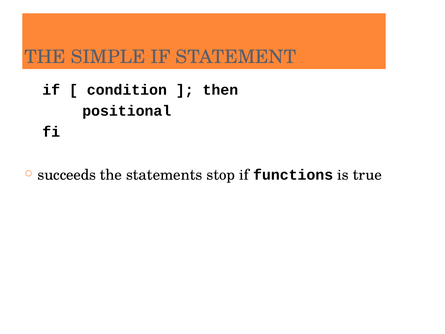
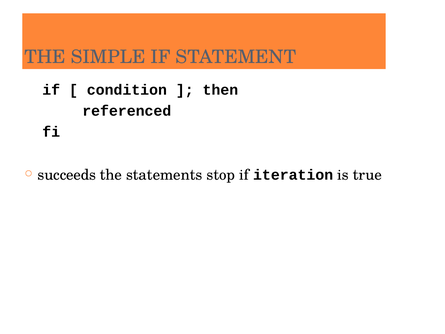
positional: positional -> referenced (127, 111)
functions: functions -> iteration (293, 175)
